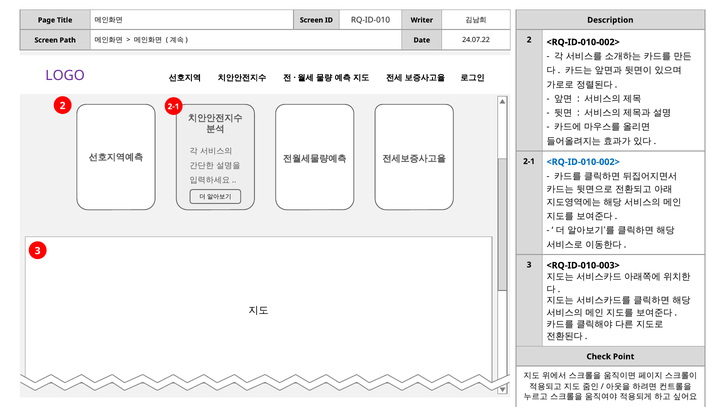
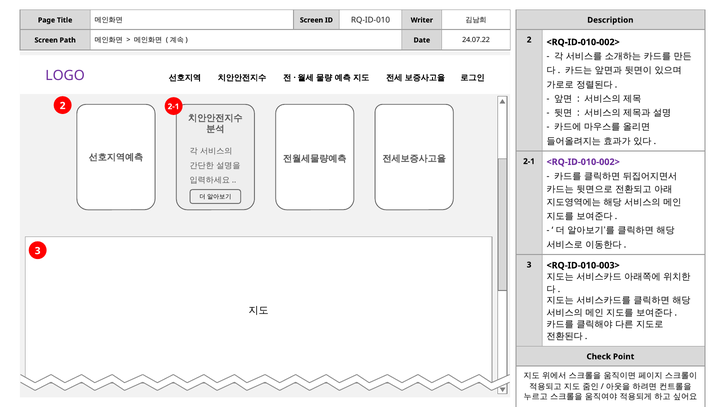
<RQ-ID-010-002> colour: blue -> purple (583, 162)
